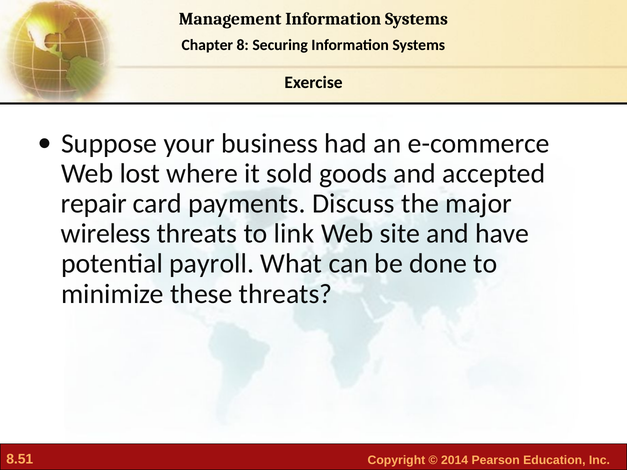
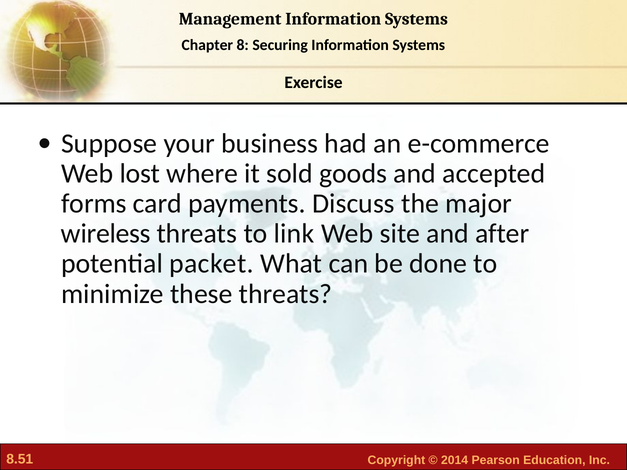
repair: repair -> forms (94, 204)
have: have -> after (502, 234)
payroll: payroll -> packet (212, 264)
